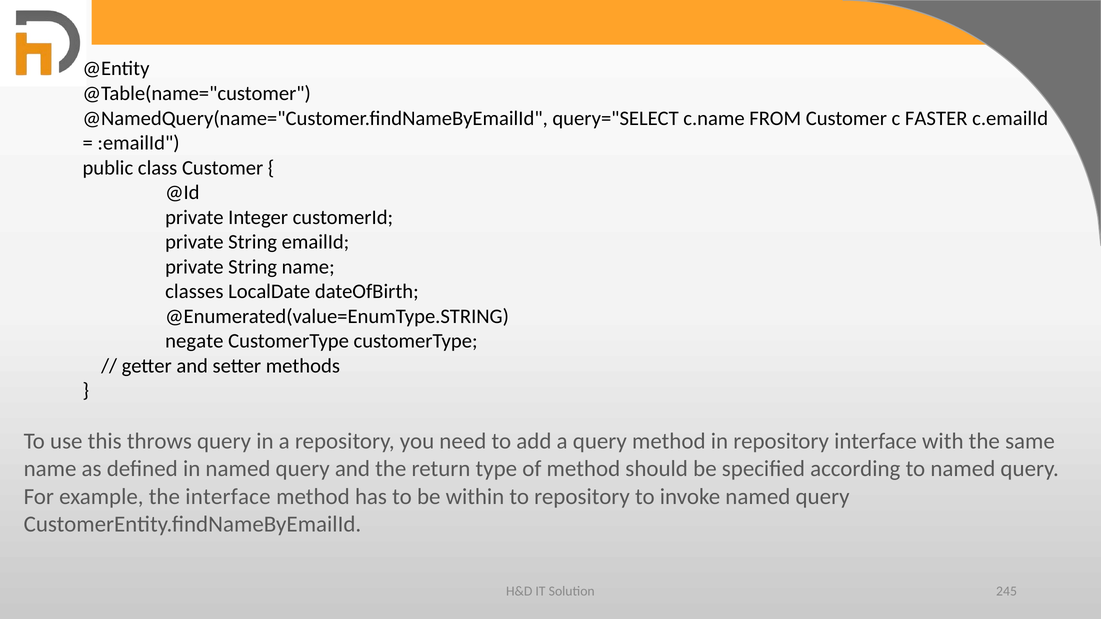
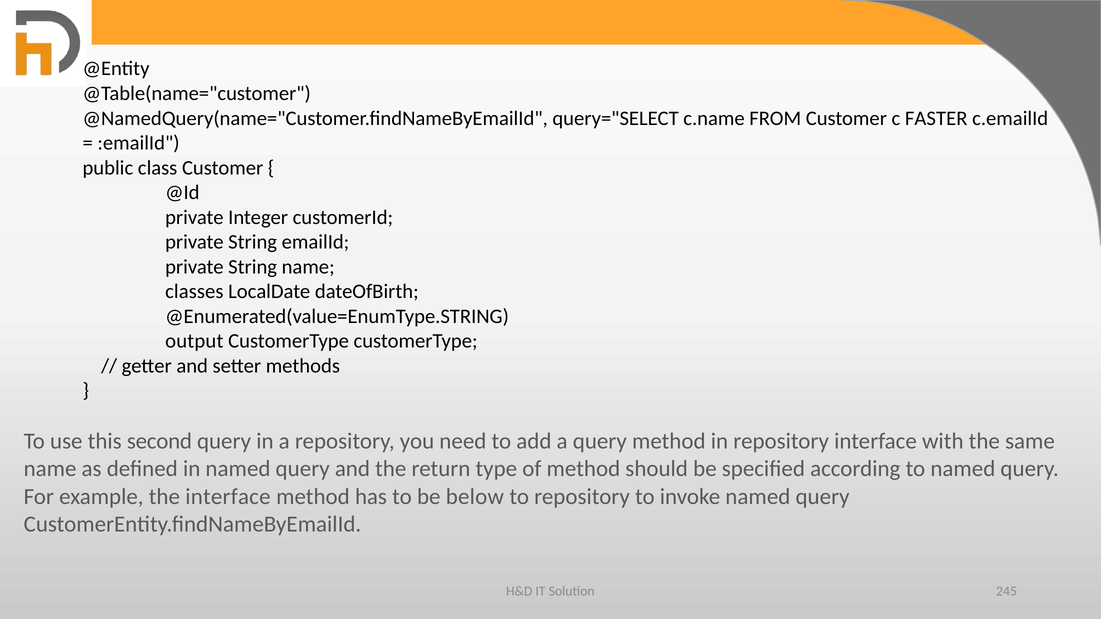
negate: negate -> output (194, 341)
throws: throws -> second (159, 442)
within: within -> below (475, 497)
